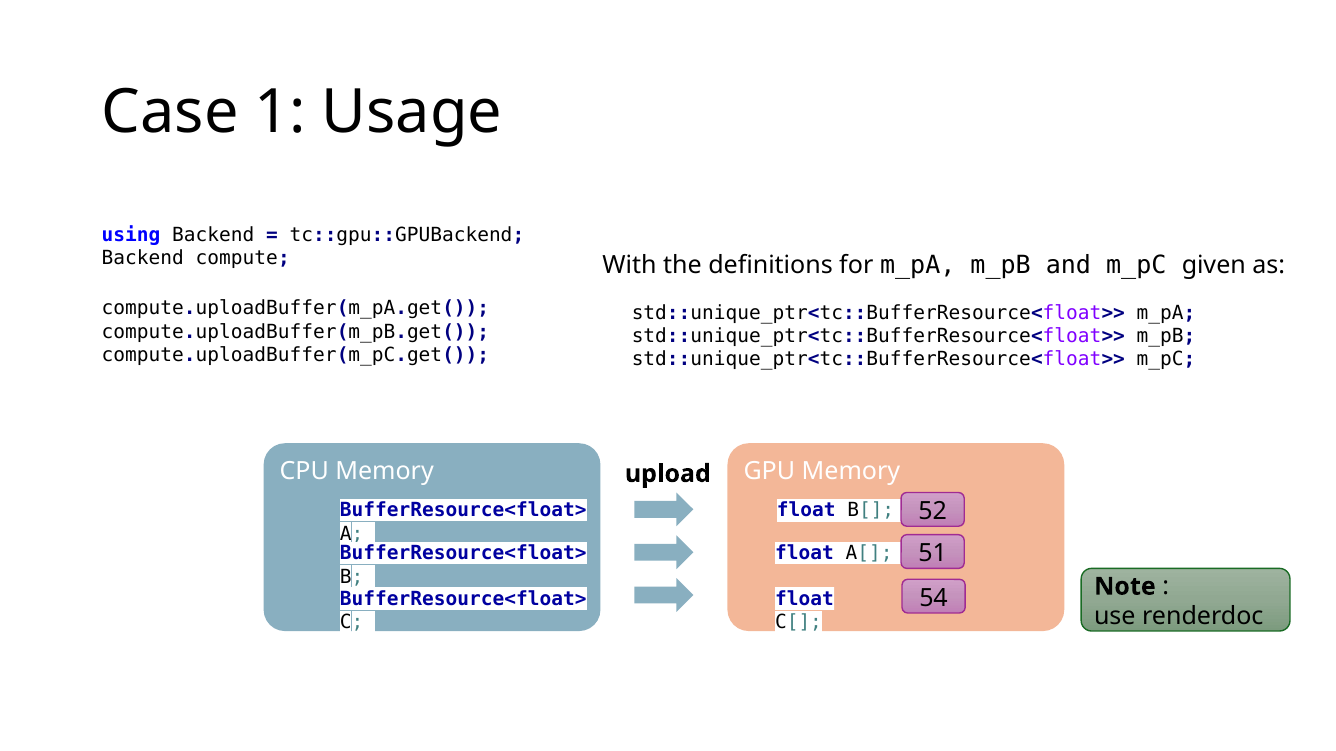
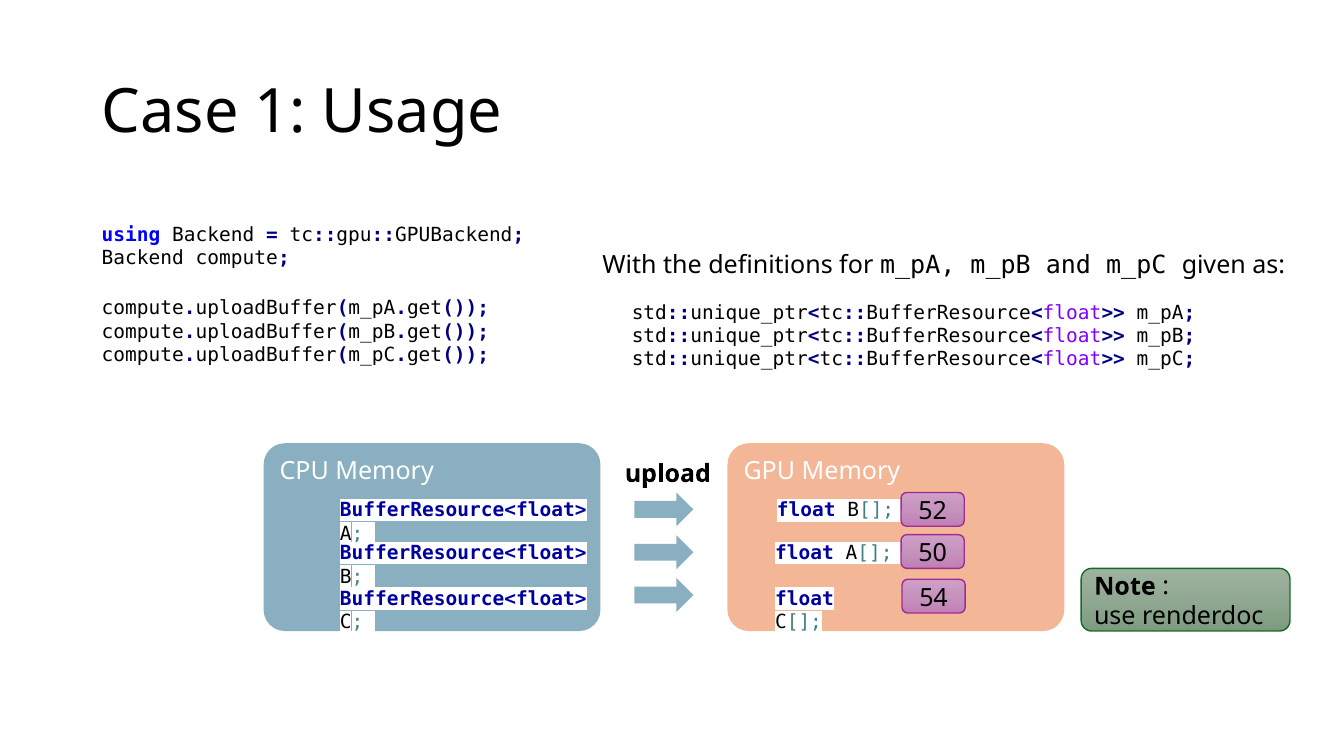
51: 51 -> 50 (933, 554)
